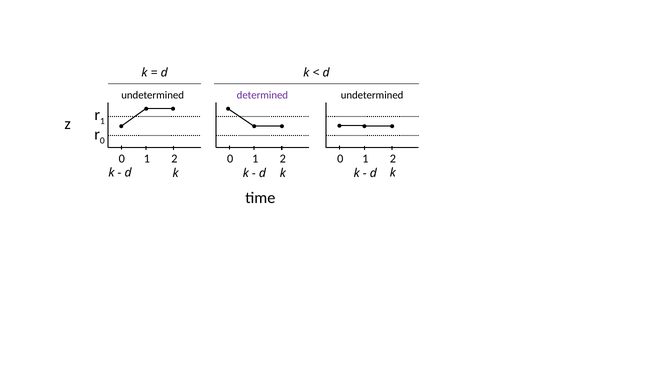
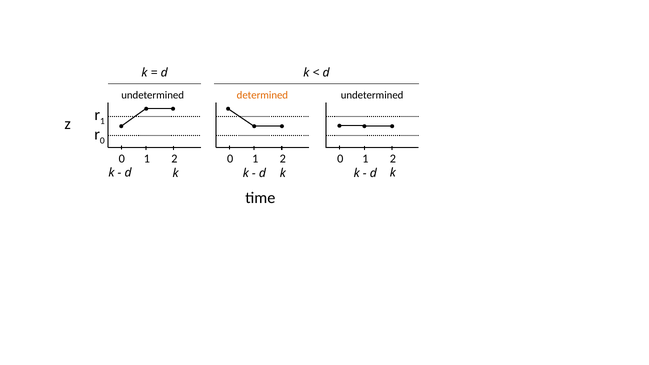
determined colour: purple -> orange (262, 95)
